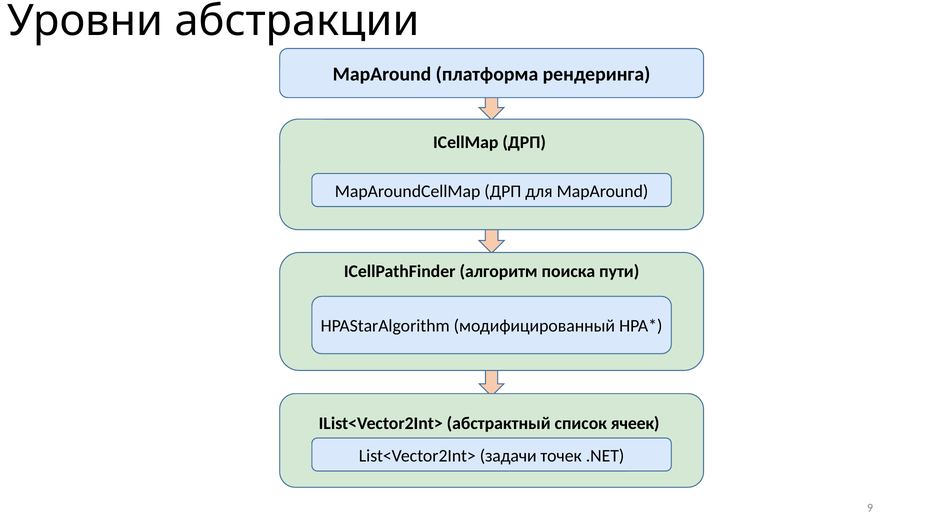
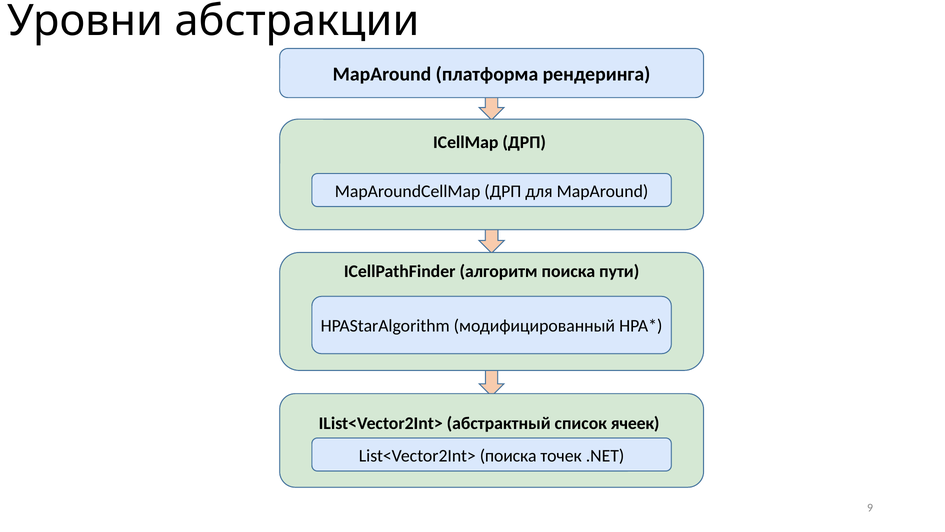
List<Vector2Int> задачи: задачи -> поиска (508, 455)
